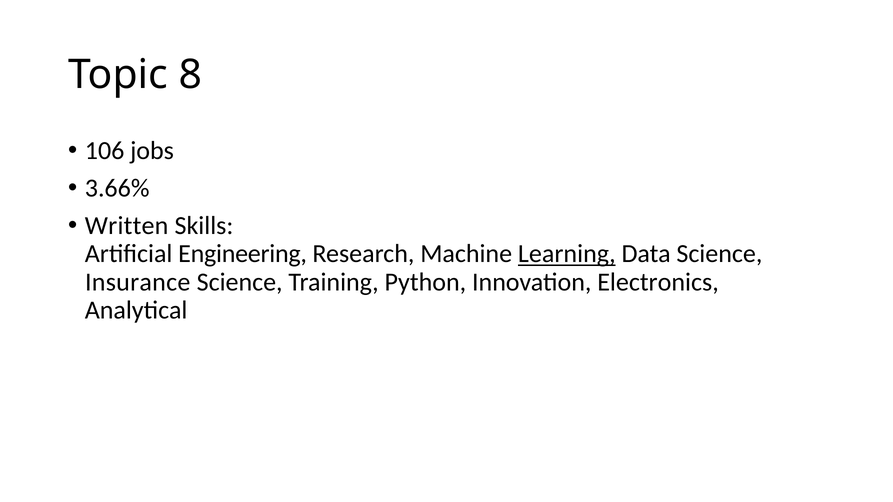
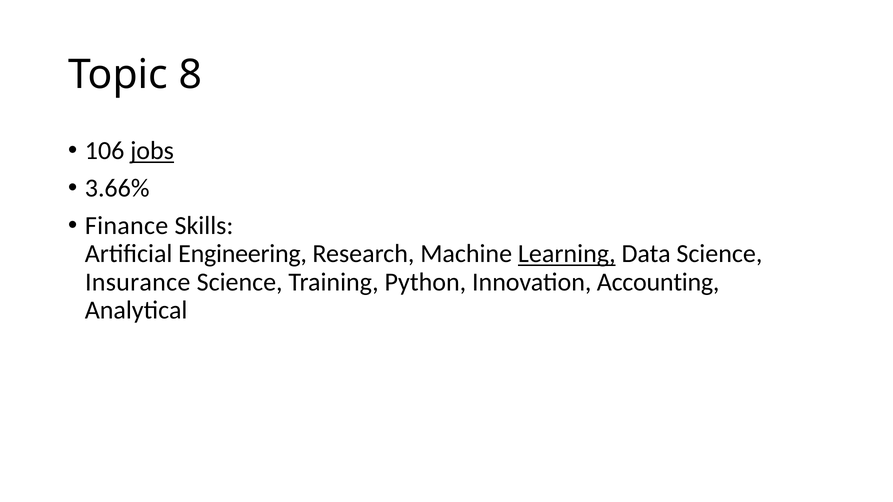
jobs underline: none -> present (152, 151)
Written: Written -> Finance (127, 226)
Electronics: Electronics -> Accounting (658, 282)
